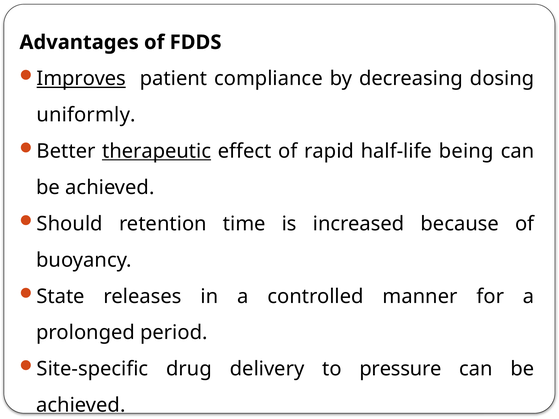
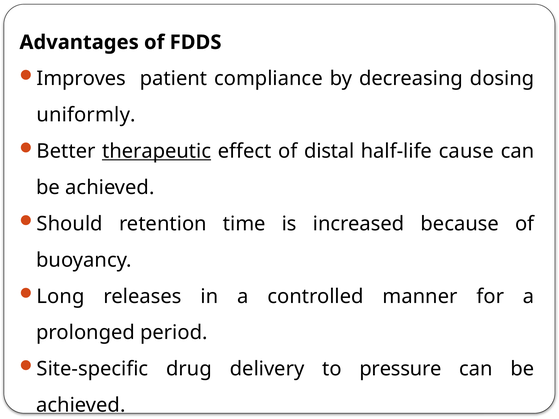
Improves underline: present -> none (81, 79)
rapid: rapid -> distal (329, 151)
being: being -> cause (466, 151)
State: State -> Long (61, 297)
